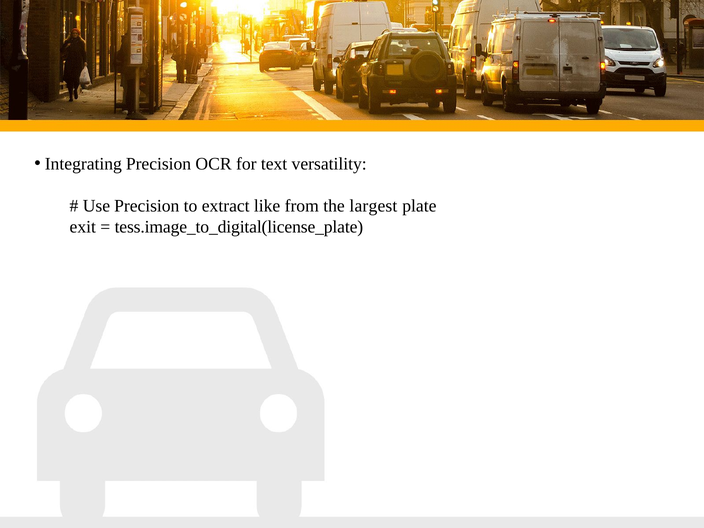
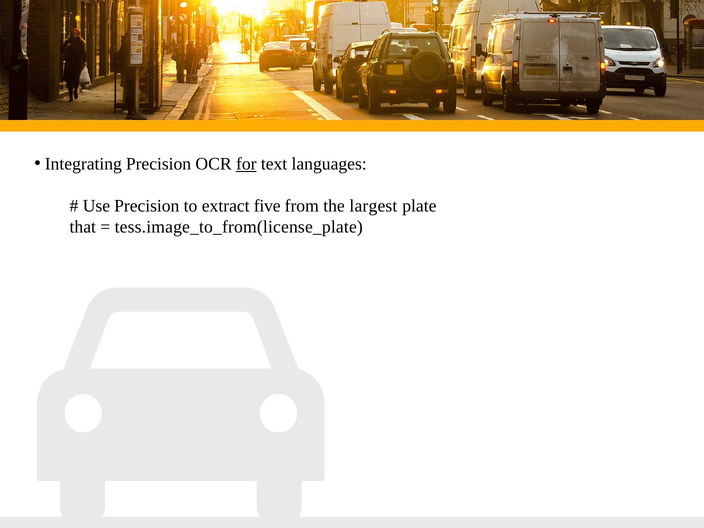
for underline: none -> present (246, 164)
versatility: versatility -> languages (329, 164)
like: like -> five (267, 206)
exit: exit -> that (83, 227)
tess.image_to_digital(license_plate: tess.image_to_digital(license_plate -> tess.image_to_from(license_plate (239, 227)
